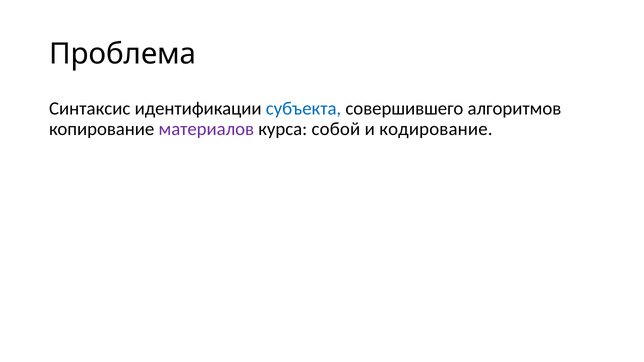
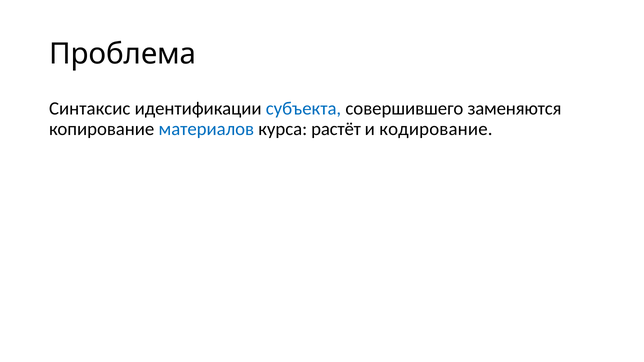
алгоритмов: алгоритмов -> заменяются (515, 109)
материалов colour: purple -> blue (206, 129)
собой: собой -> растёт (336, 129)
